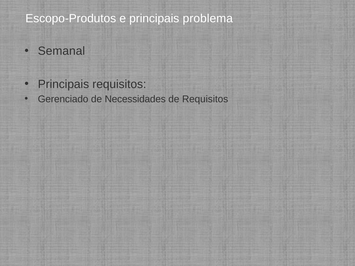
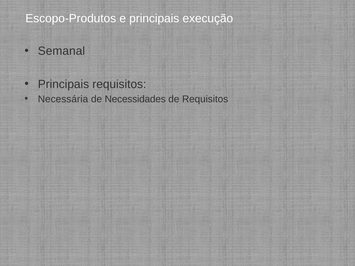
problema: problema -> execução (208, 19)
Gerenciado: Gerenciado -> Necessária (63, 99)
